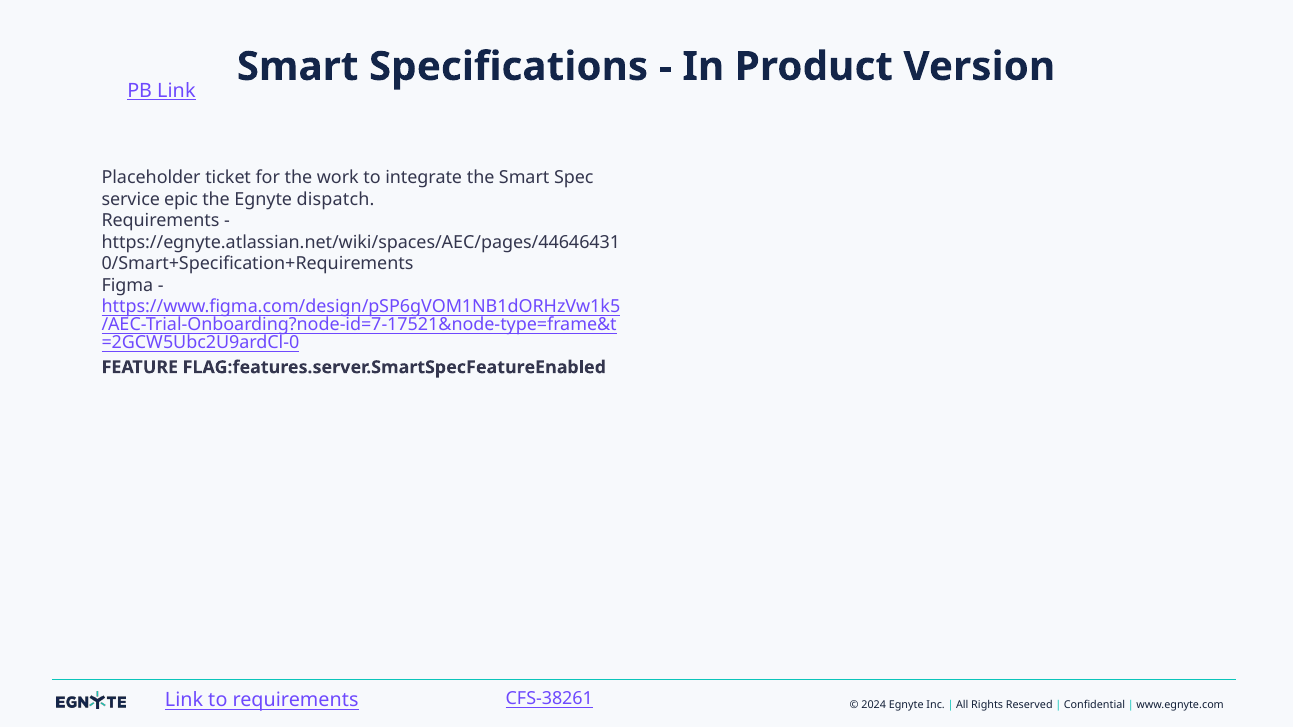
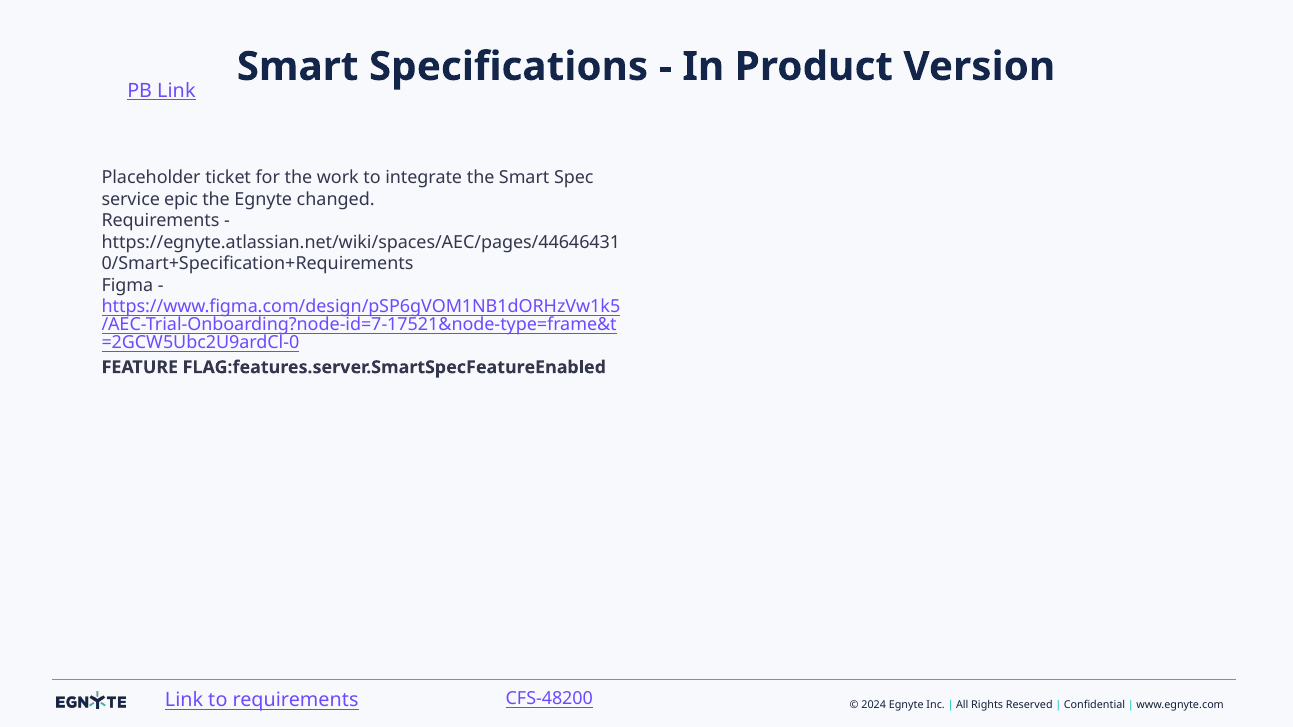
dispatch: dispatch -> changed (336, 199)
CFS-38261: CFS-38261 -> CFS-48200 (549, 699)
